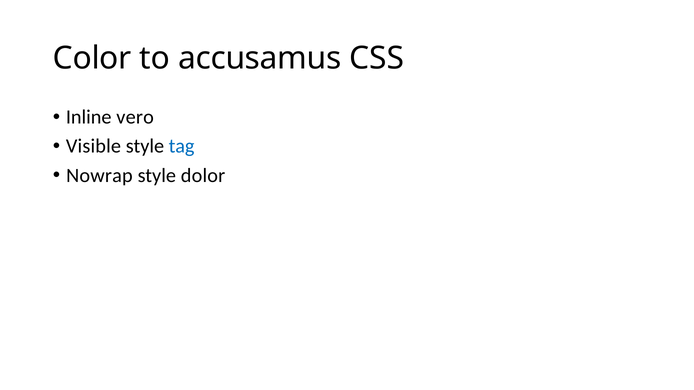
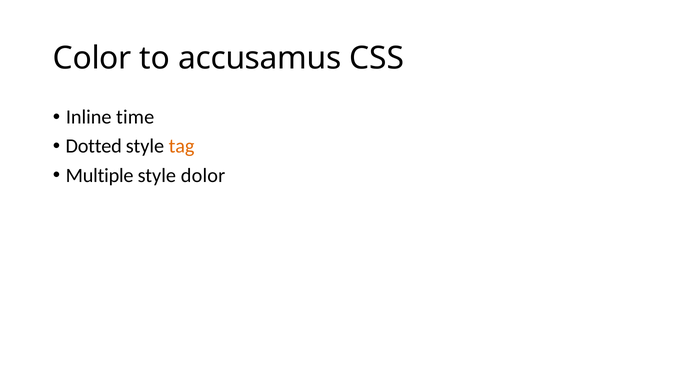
vero: vero -> time (135, 117)
Visible: Visible -> Dotted (94, 146)
tag colour: blue -> orange (182, 146)
Nowrap: Nowrap -> Multiple (100, 176)
